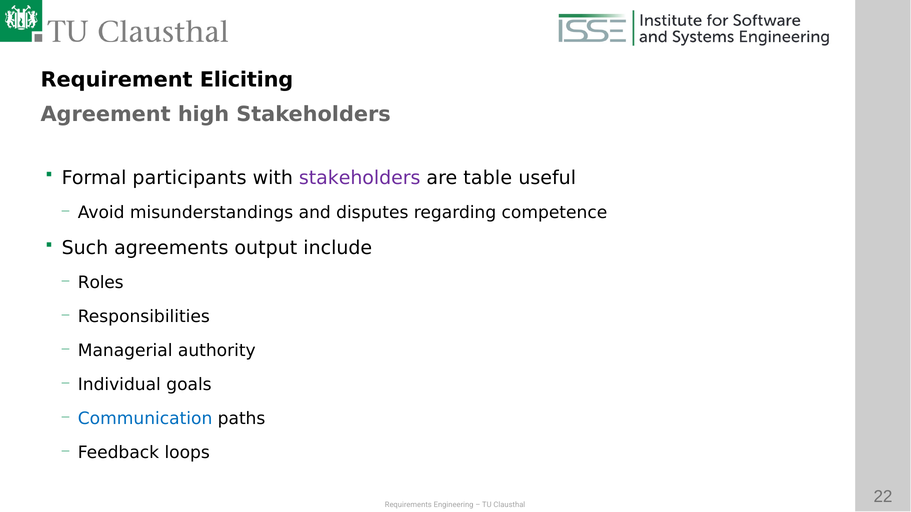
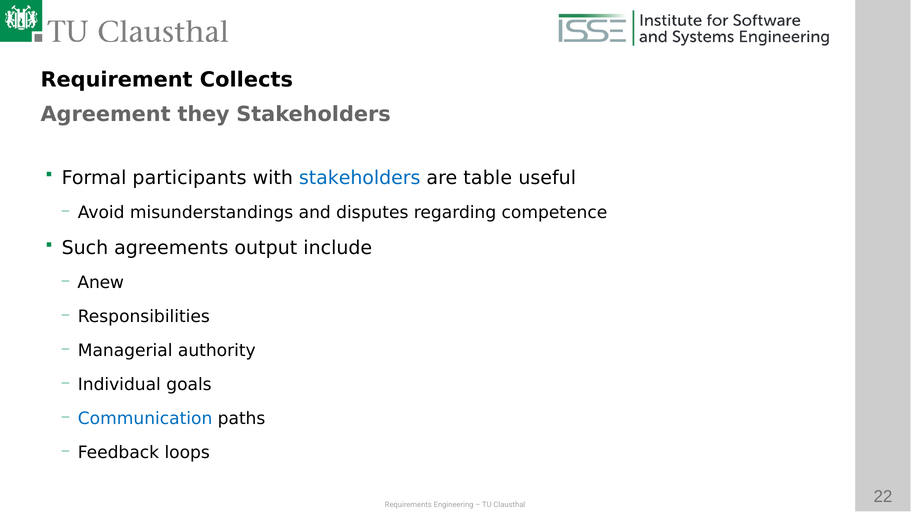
Eliciting: Eliciting -> Collects (246, 80)
high: high -> they (204, 115)
stakeholders colour: purple -> blue (360, 178)
Roles: Roles -> Anew (101, 283)
